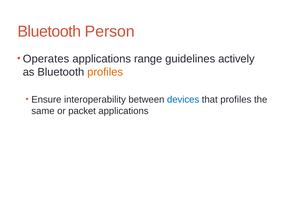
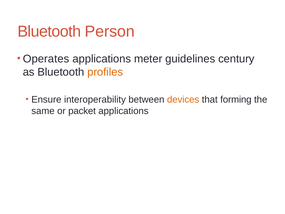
range: range -> meter (148, 59)
actively: actively -> century (236, 59)
devices colour: blue -> orange (183, 99)
that profiles: profiles -> forming (236, 99)
